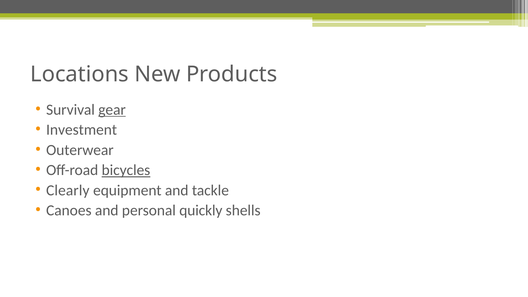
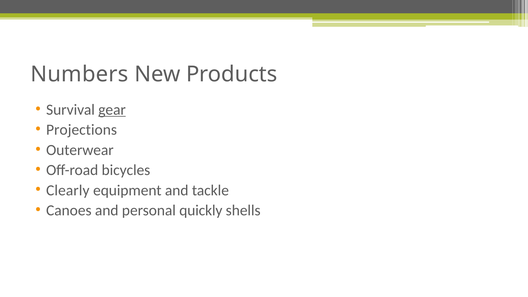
Locations: Locations -> Numbers (79, 74)
Investment: Investment -> Projections (82, 130)
bicycles underline: present -> none (126, 170)
